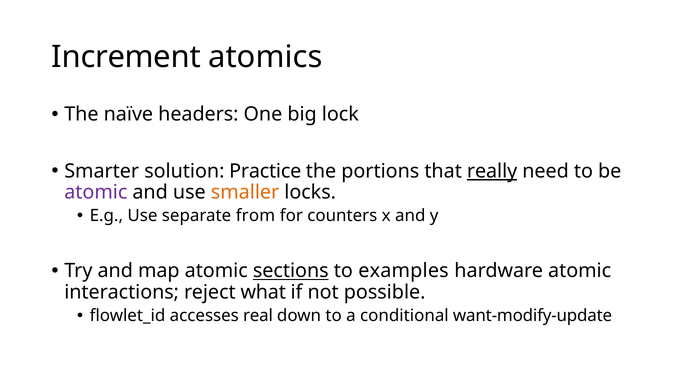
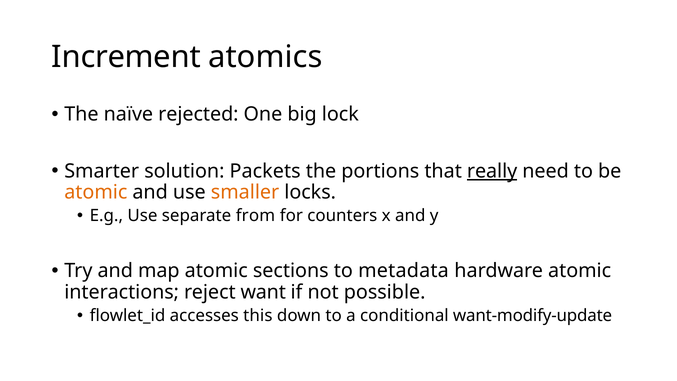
headers: headers -> rejected (198, 114)
Practice: Practice -> Packets (265, 171)
atomic colour: purple -> orange (96, 192)
sections underline: present -> none (291, 271)
examples: examples -> metadata (404, 271)
what: what -> want (263, 292)
real: real -> this (258, 315)
